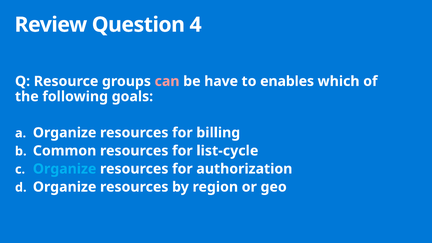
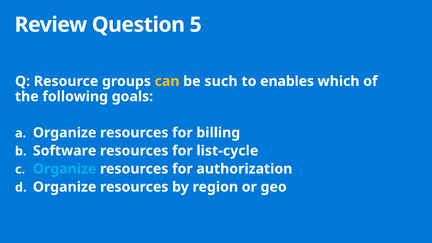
4: 4 -> 5 (196, 25)
can colour: pink -> yellow (167, 81)
have: have -> such (221, 81)
Common: Common -> Software (65, 151)
